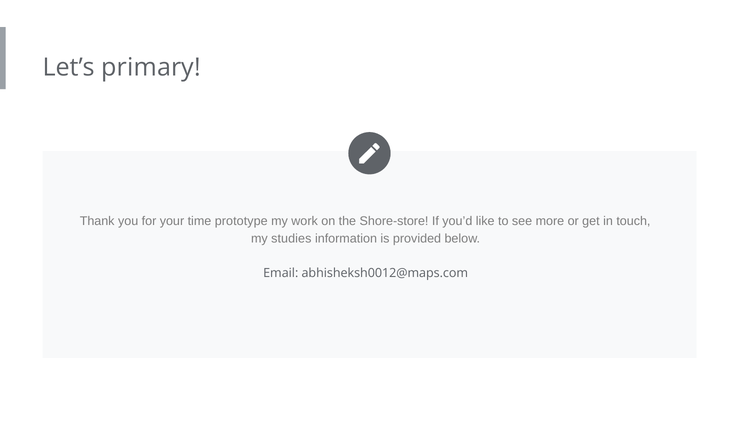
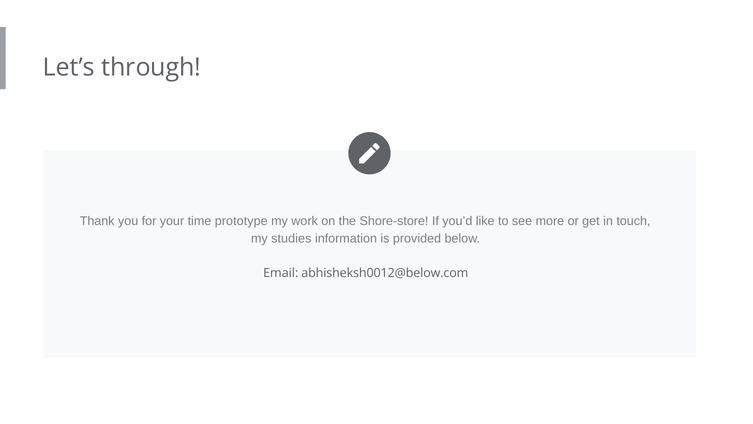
primary: primary -> through (151, 67)
abhisheksh0012@maps.com: abhisheksh0012@maps.com -> abhisheksh0012@below.com (385, 273)
